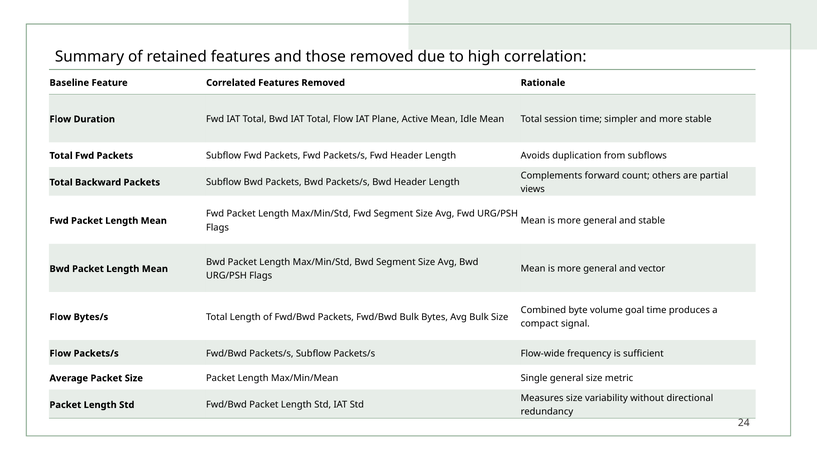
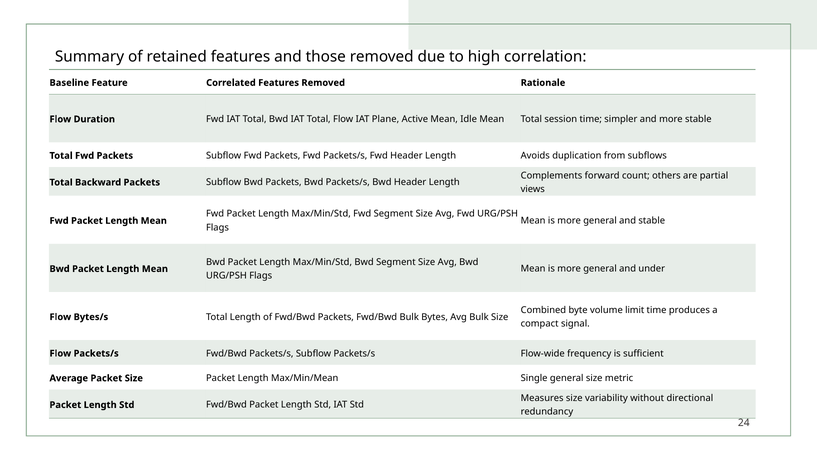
vector: vector -> under (652, 269)
goal: goal -> limit (635, 310)
